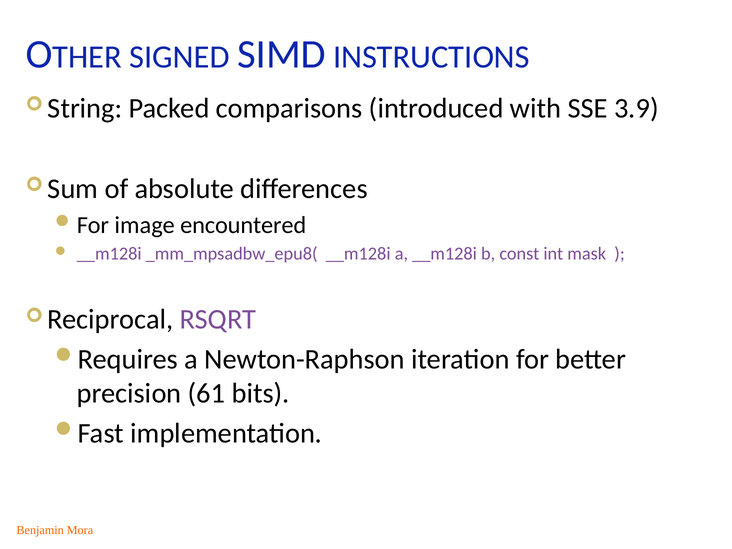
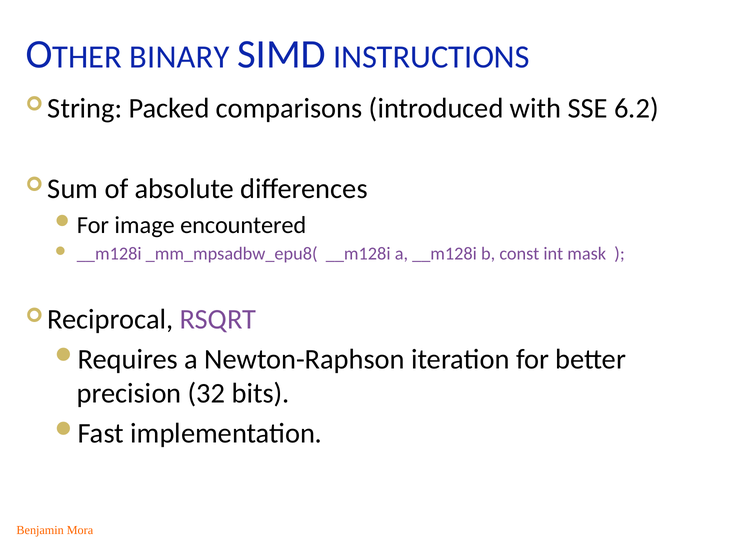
SIGNED: SIGNED -> BINARY (179, 57)
3.9: 3.9 -> 6.2 (636, 108)
61: 61 -> 32 (207, 393)
